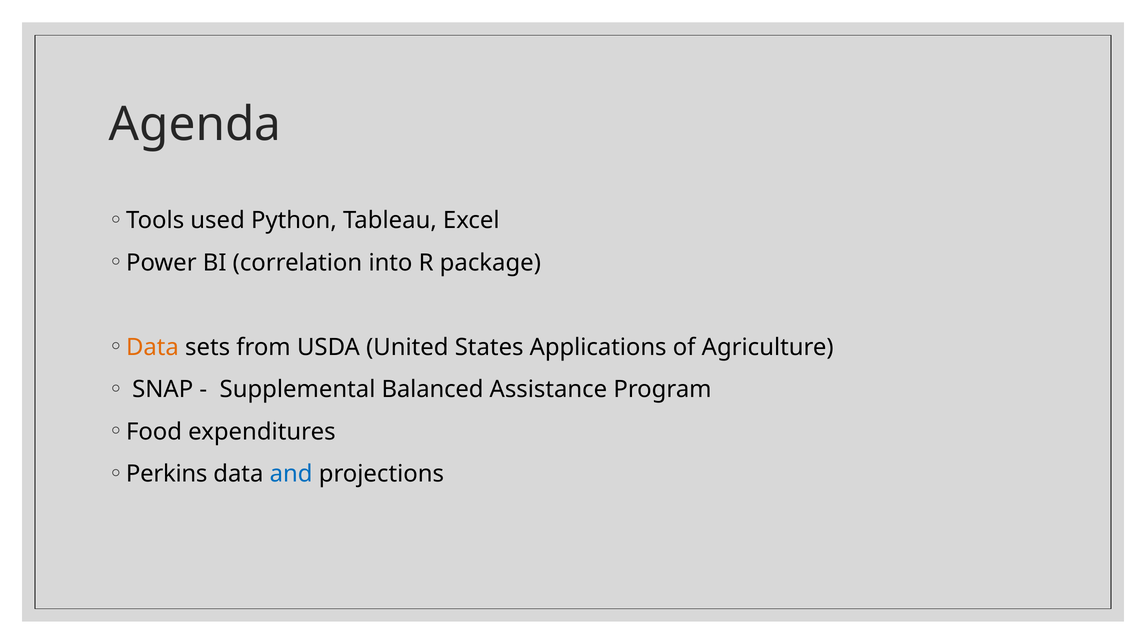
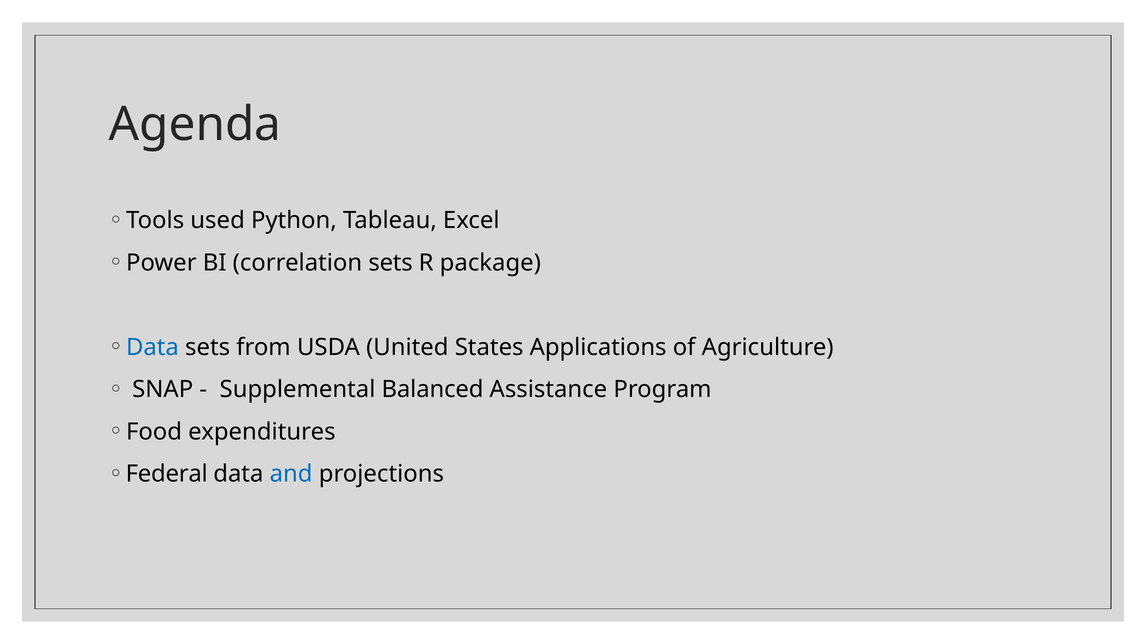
correlation into: into -> sets (391, 263)
Data colour: orange -> blue (152, 348)
Perkins: Perkins -> Federal (167, 474)
